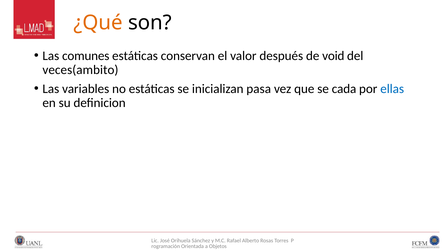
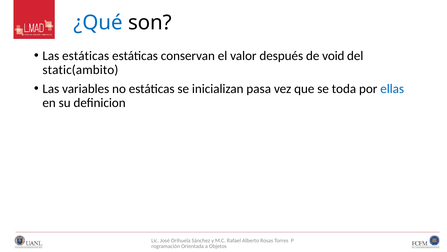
¿Qué colour: orange -> blue (98, 23)
Las comunes: comunes -> estáticas (86, 56)
veces(ambito: veces(ambito -> static(ambito (80, 70)
cada: cada -> toda (344, 89)
